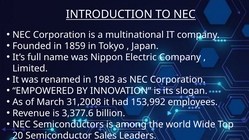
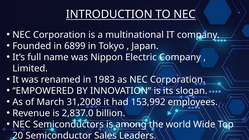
1859: 1859 -> 6899 (75, 46)
3,377.6: 3,377.6 -> 2,837.0 (78, 113)
